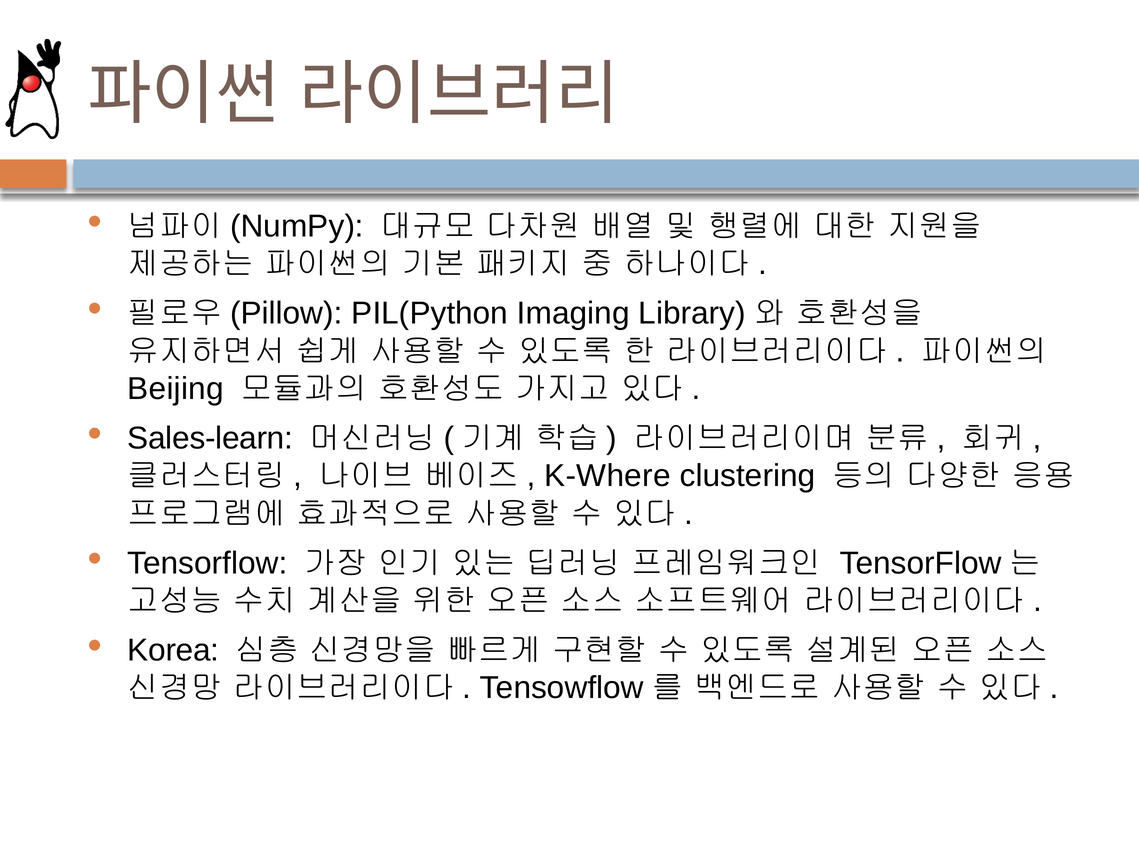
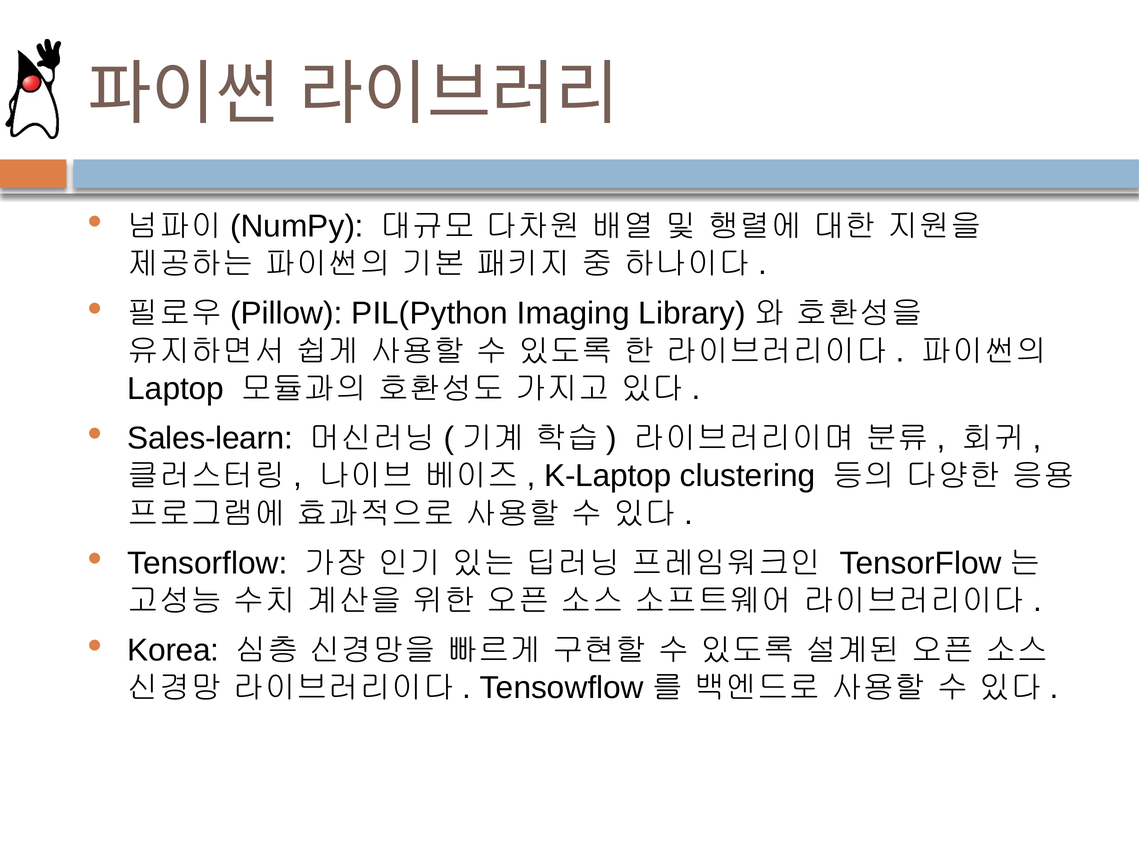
Beijing: Beijing -> Laptop (176, 389)
K-Where: K-Where -> K-Laptop (608, 476)
